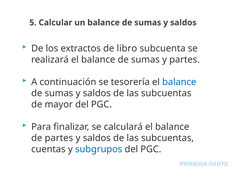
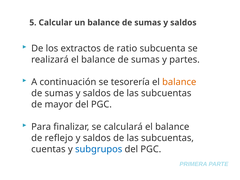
libro: libro -> ratio (127, 48)
balance colour: blue -> orange (179, 82)
de partes: partes -> reflejo (59, 138)
